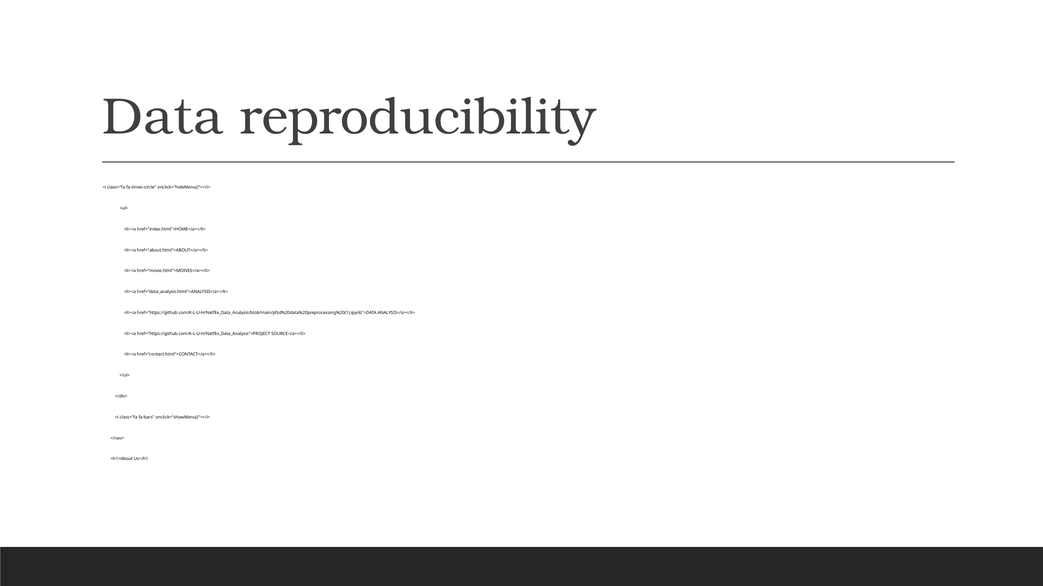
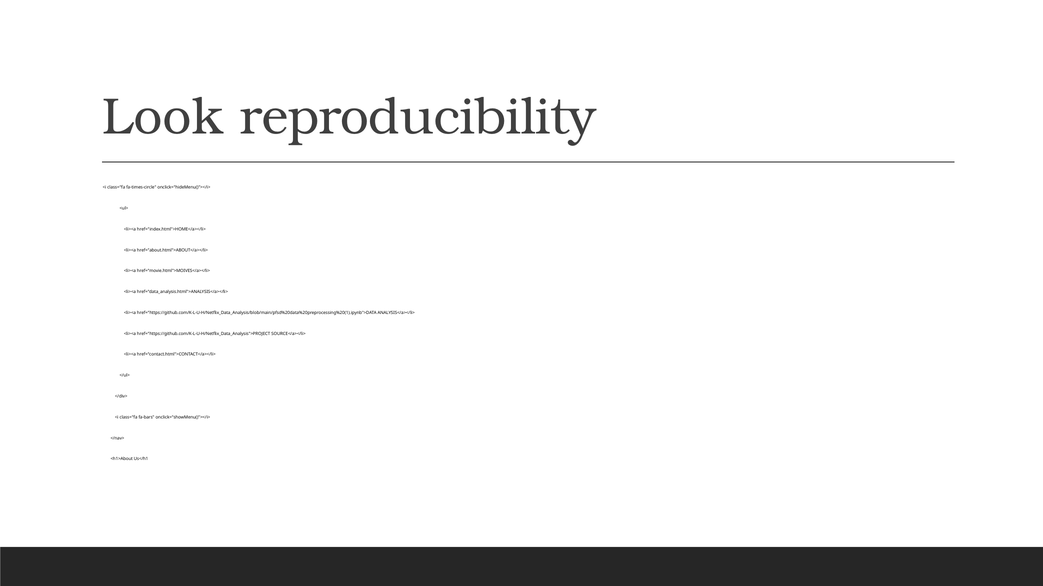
Data: Data -> Look (163, 117)
